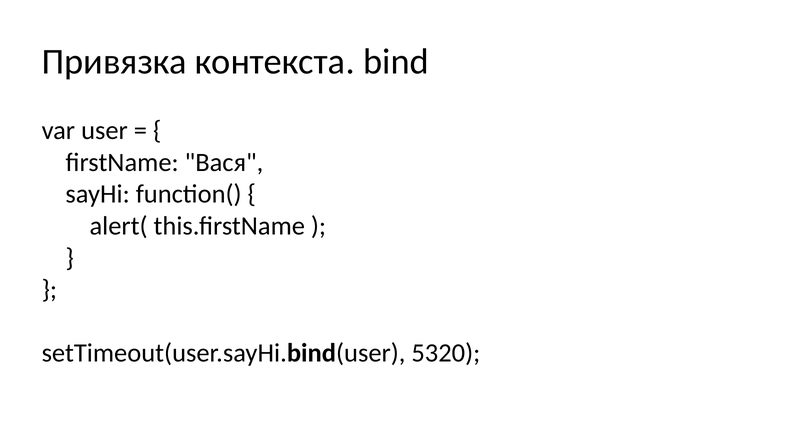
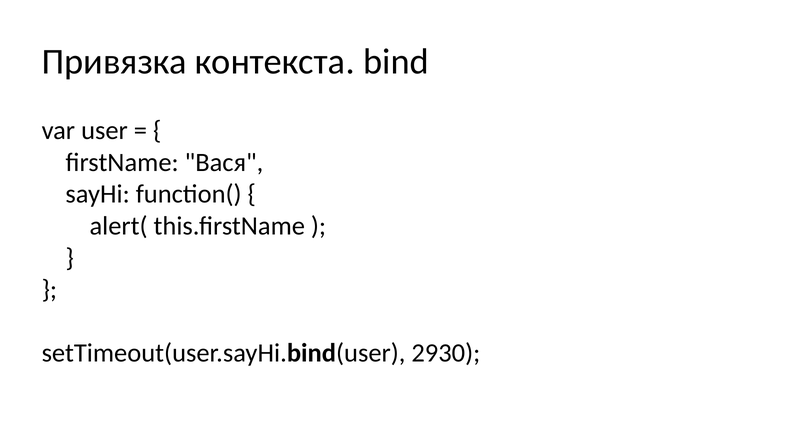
5320: 5320 -> 2930 (446, 353)
